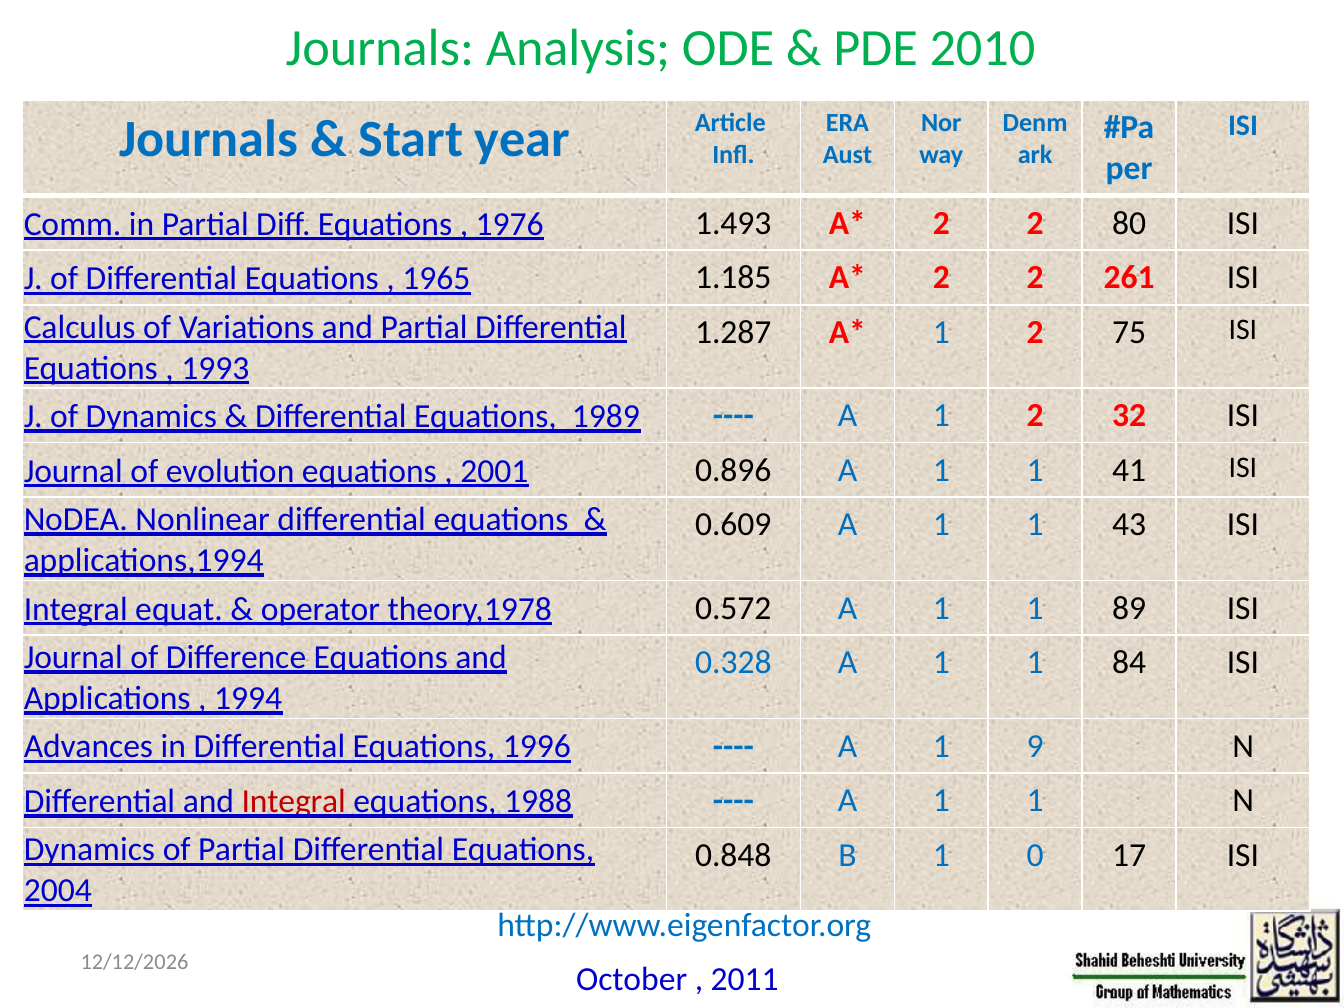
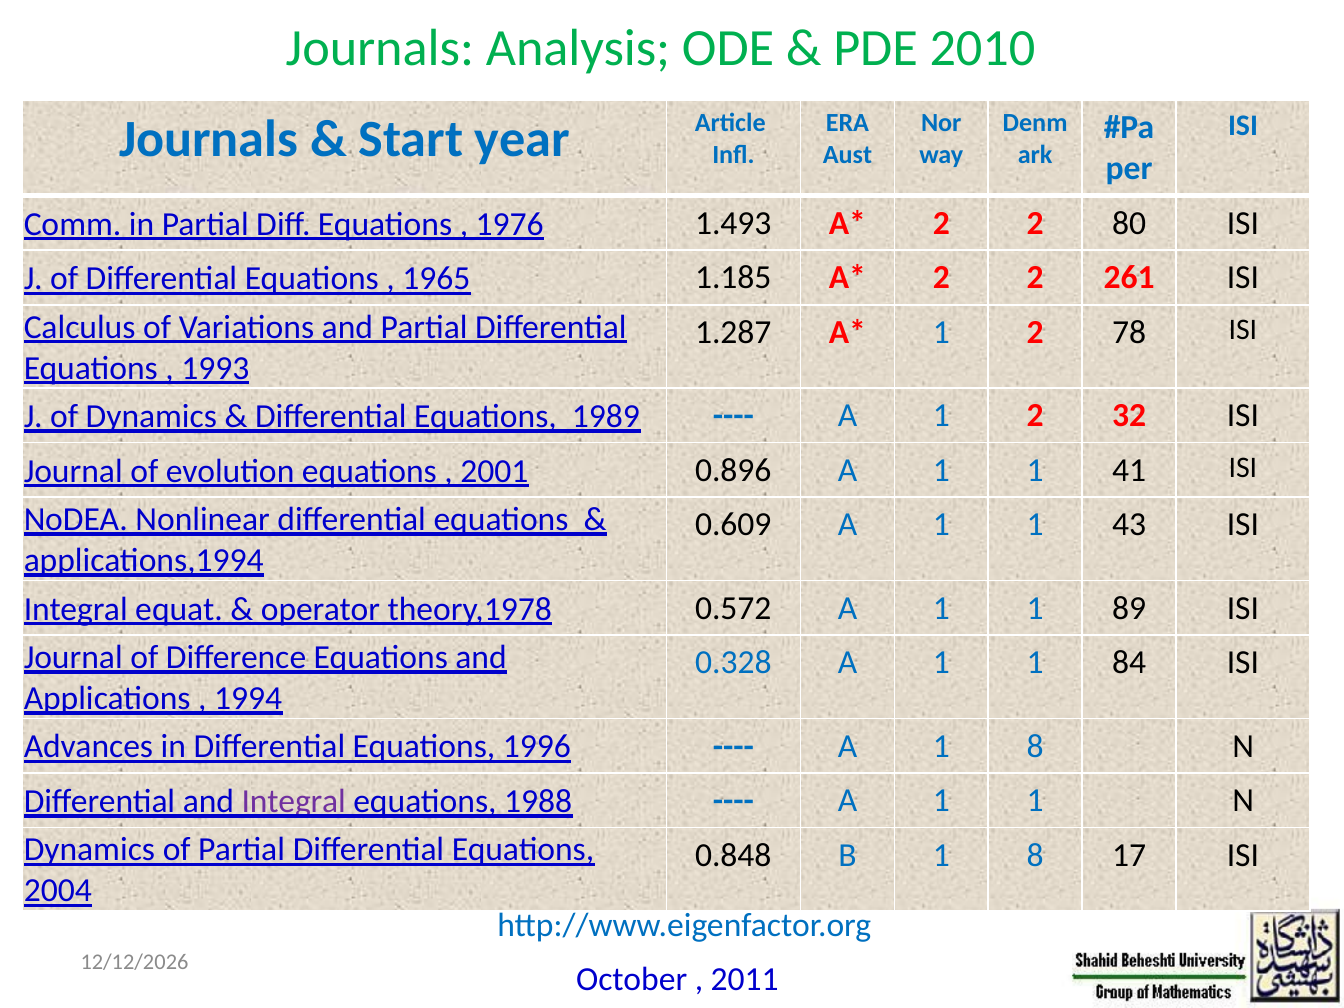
75: 75 -> 78 (1129, 332)
A 1 9: 9 -> 8 (1035, 746)
Integral colour: red -> purple (294, 801)
B 1 0: 0 -> 8 (1035, 855)
